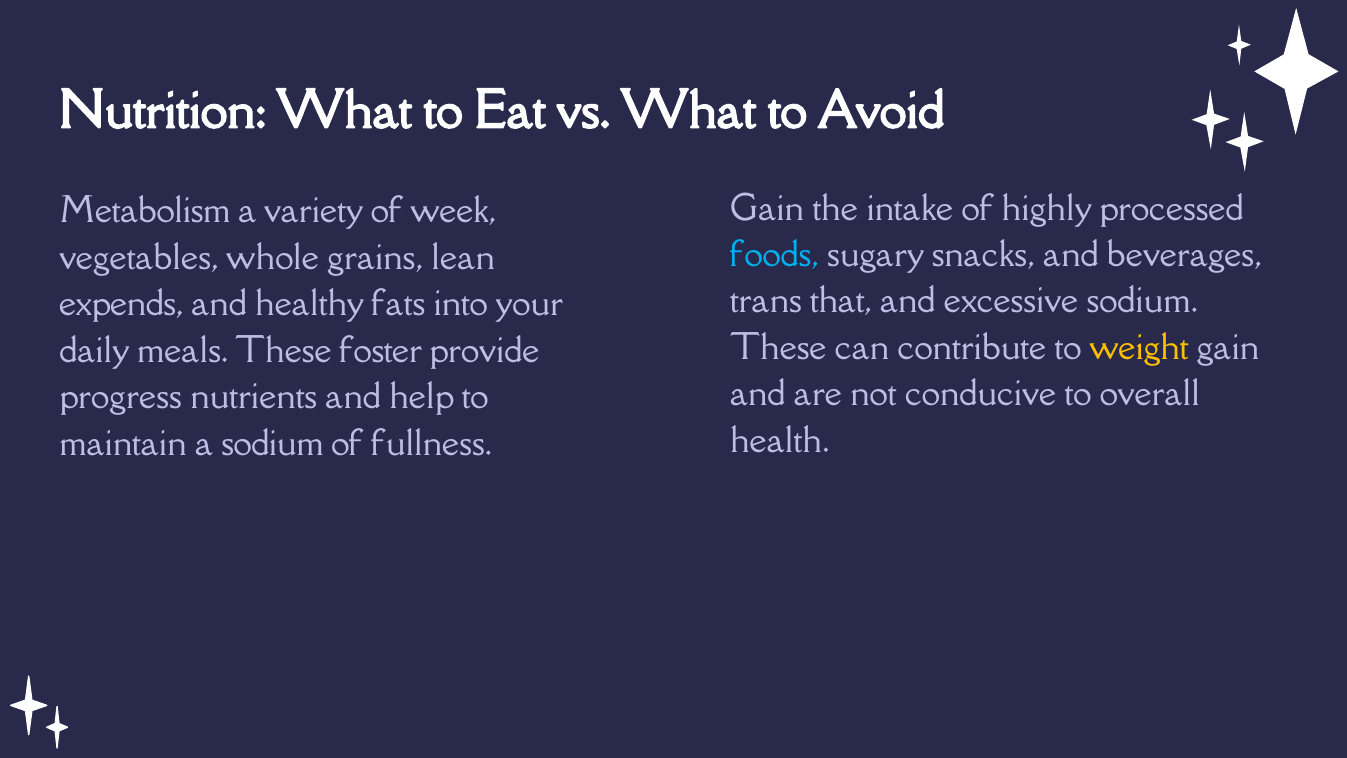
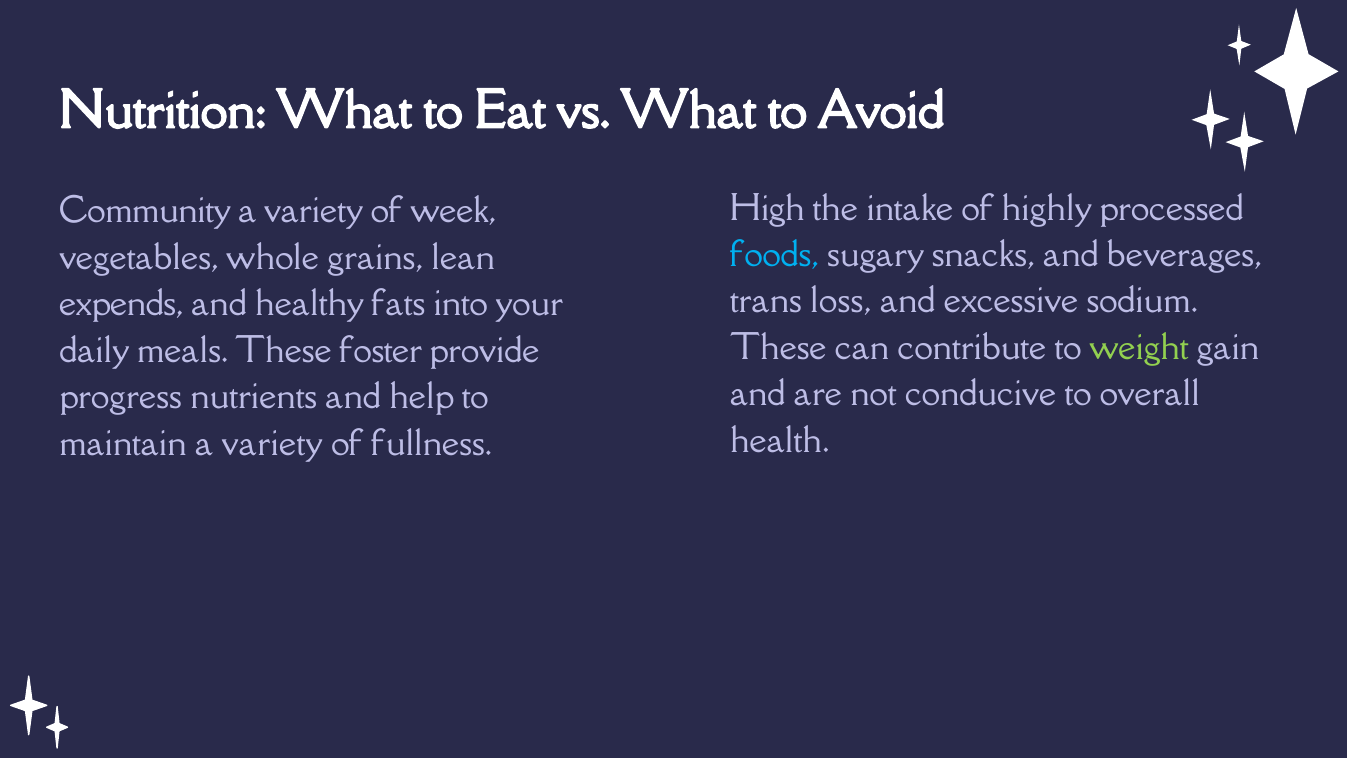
Gain: Gain -> High (767, 209)
Metabolism: Metabolism -> Community (145, 212)
that: that -> loss (841, 302)
weight colour: yellow -> light green (1139, 348)
maintain a sodium: sodium -> variety (272, 444)
